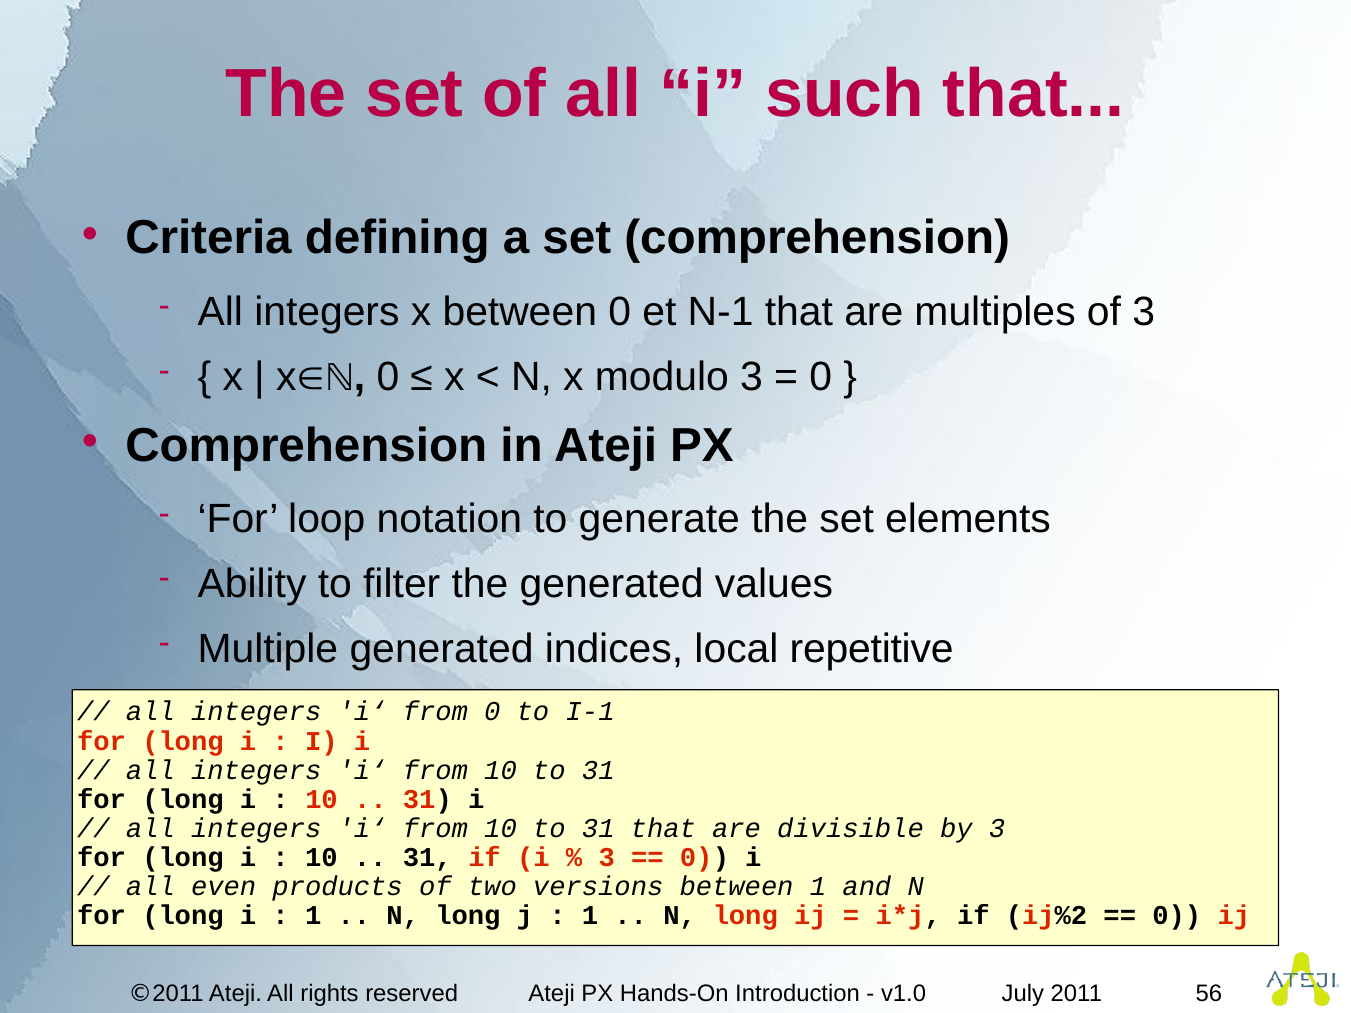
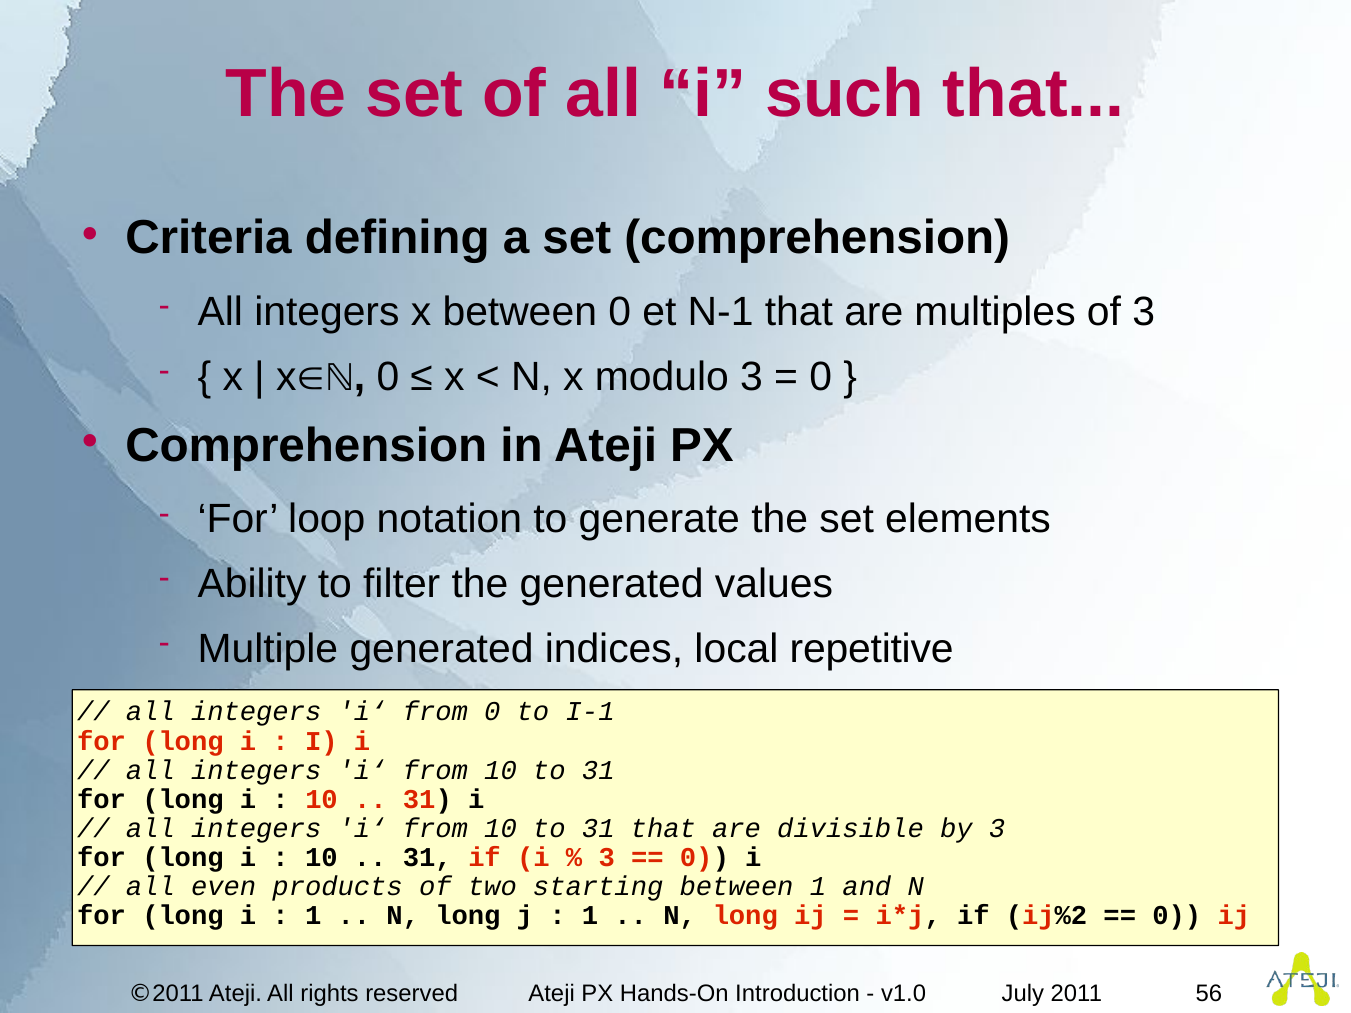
versions: versions -> starting (598, 887)
